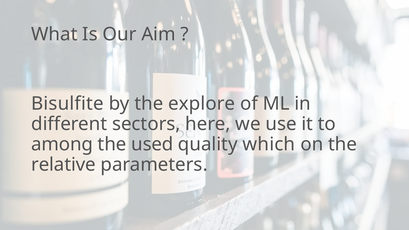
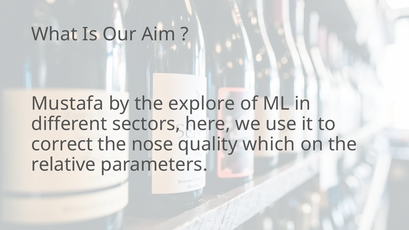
Bisulfite: Bisulfite -> Mustafa (67, 104)
among: among -> correct (62, 144)
used: used -> nose (152, 144)
